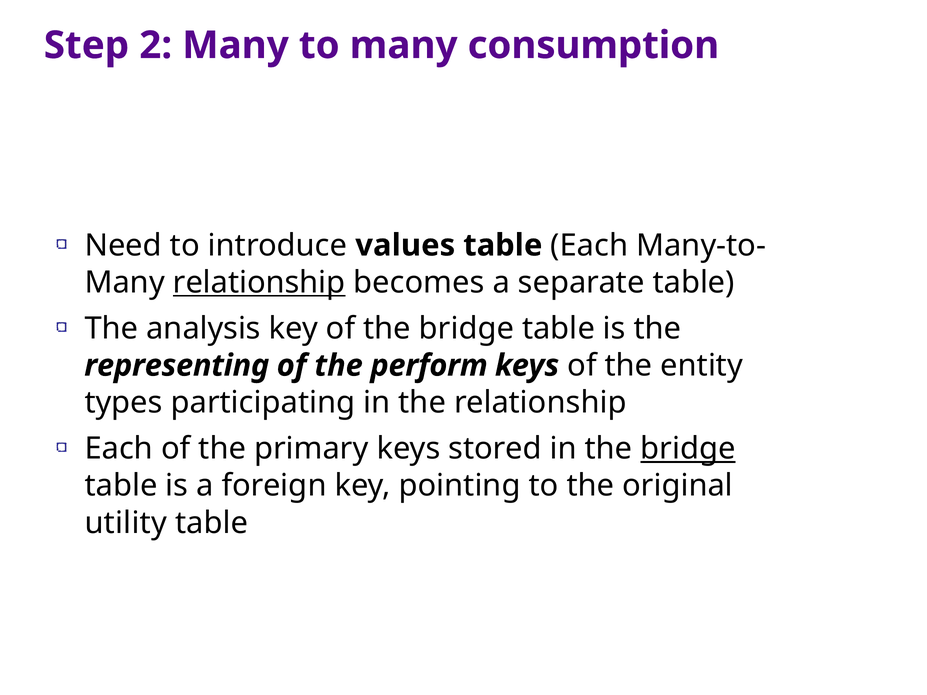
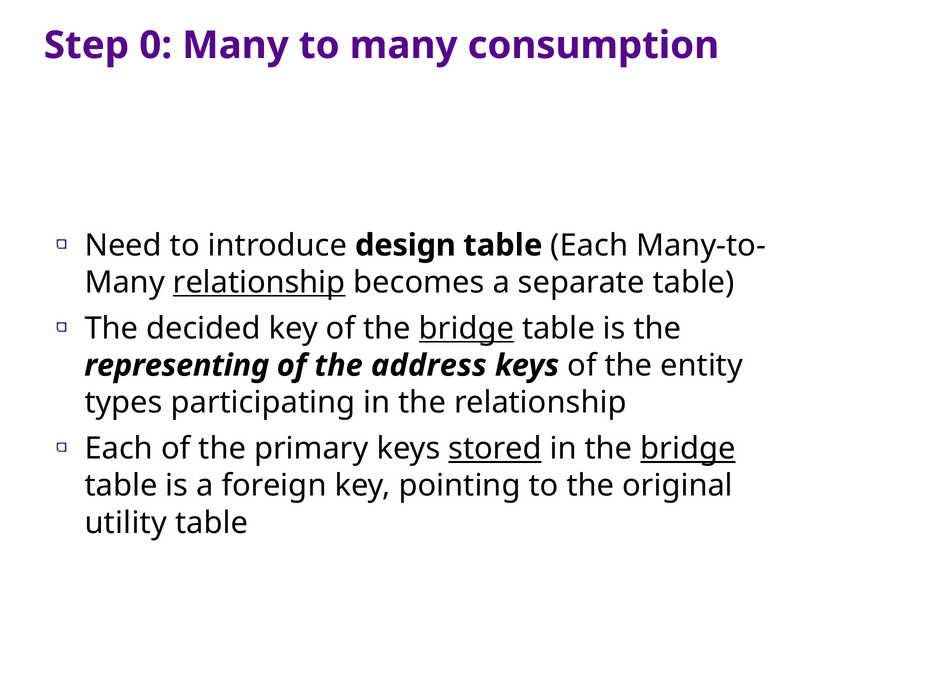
2: 2 -> 0 (156, 45)
values: values -> design (405, 245)
analysis: analysis -> decided (203, 329)
bridge underline: none -> present (466, 329)
perform: perform -> address (429, 366)
stored underline: none -> present (495, 449)
